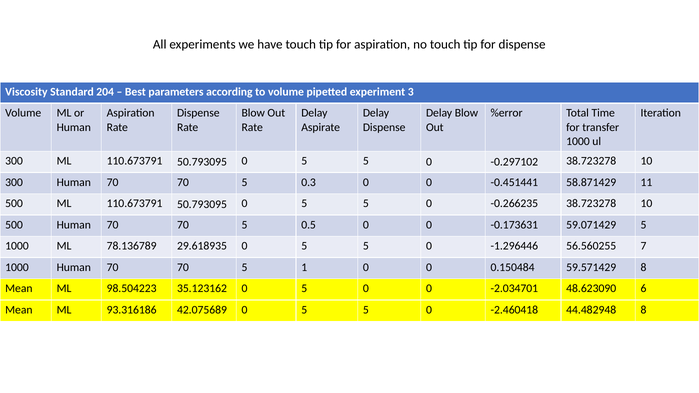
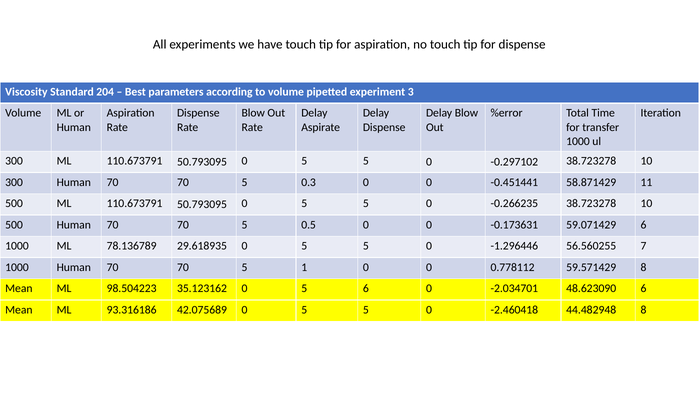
59.071429 5: 5 -> 6 (643, 225)
0.150484: 0.150484 -> 0.778112 (513, 267)
0 5 0: 0 -> 6 (366, 289)
